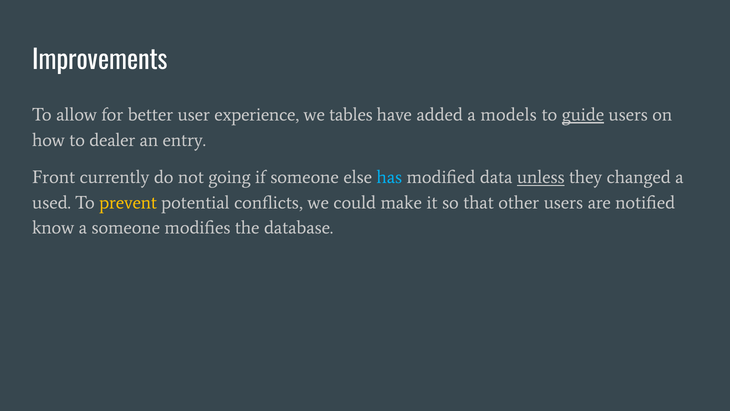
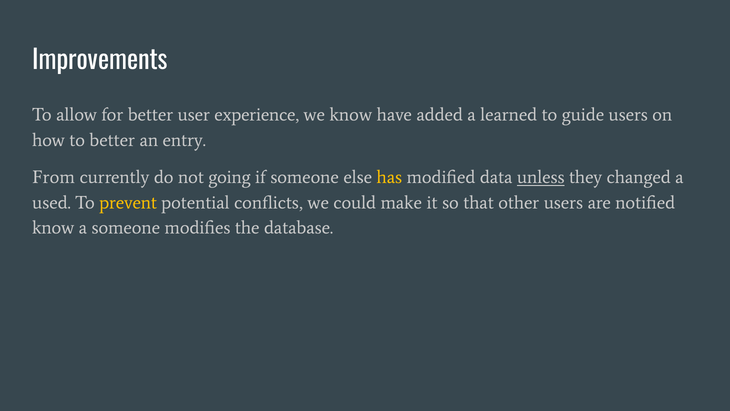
we tables: tables -> know (351, 115)
models: models -> learned (509, 115)
guide underline: present -> none (583, 115)
to dealer: dealer -> better (112, 140)
Front: Front -> From (54, 177)
has colour: light blue -> yellow (389, 177)
